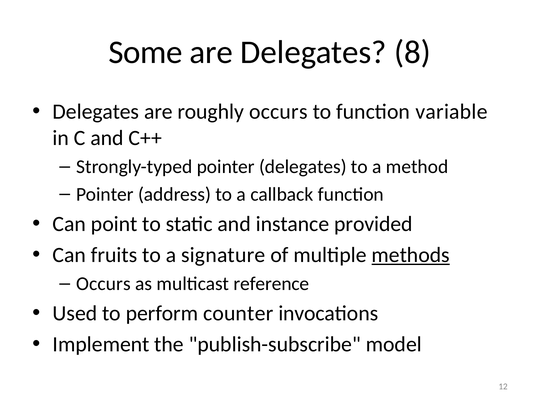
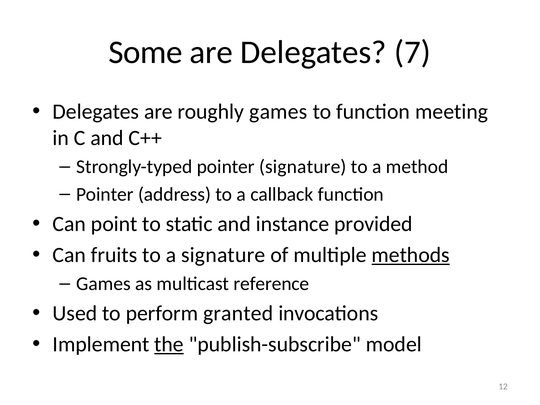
8: 8 -> 7 (412, 52)
roughly occurs: occurs -> games (278, 112)
variable: variable -> meeting (452, 112)
pointer delegates: delegates -> signature (303, 167)
Occurs: Occurs -> Games (104, 284)
counter: counter -> granted (238, 313)
the underline: none -> present (169, 344)
